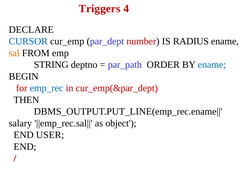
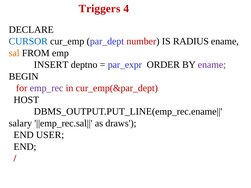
STRING: STRING -> INSERT (51, 65)
par_path: par_path -> par_expr (125, 65)
ename colour: blue -> purple (212, 65)
emp_rec colour: blue -> purple (47, 88)
THEN: THEN -> HOST (26, 100)
object: object -> draws (121, 123)
